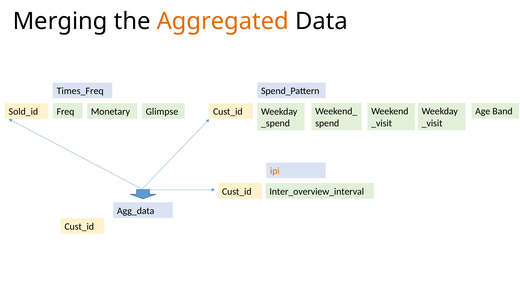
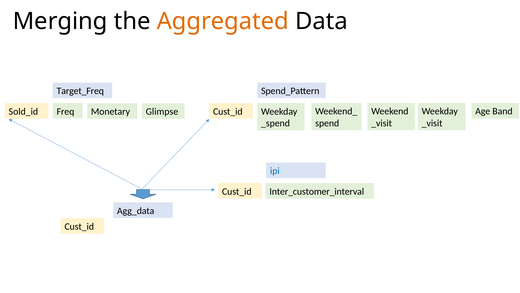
Times_Freq: Times_Freq -> Target_Freq (80, 91)
ipi colour: orange -> blue (275, 171)
Inter_overview_interval: Inter_overview_interval -> Inter_customer_interval (317, 191)
